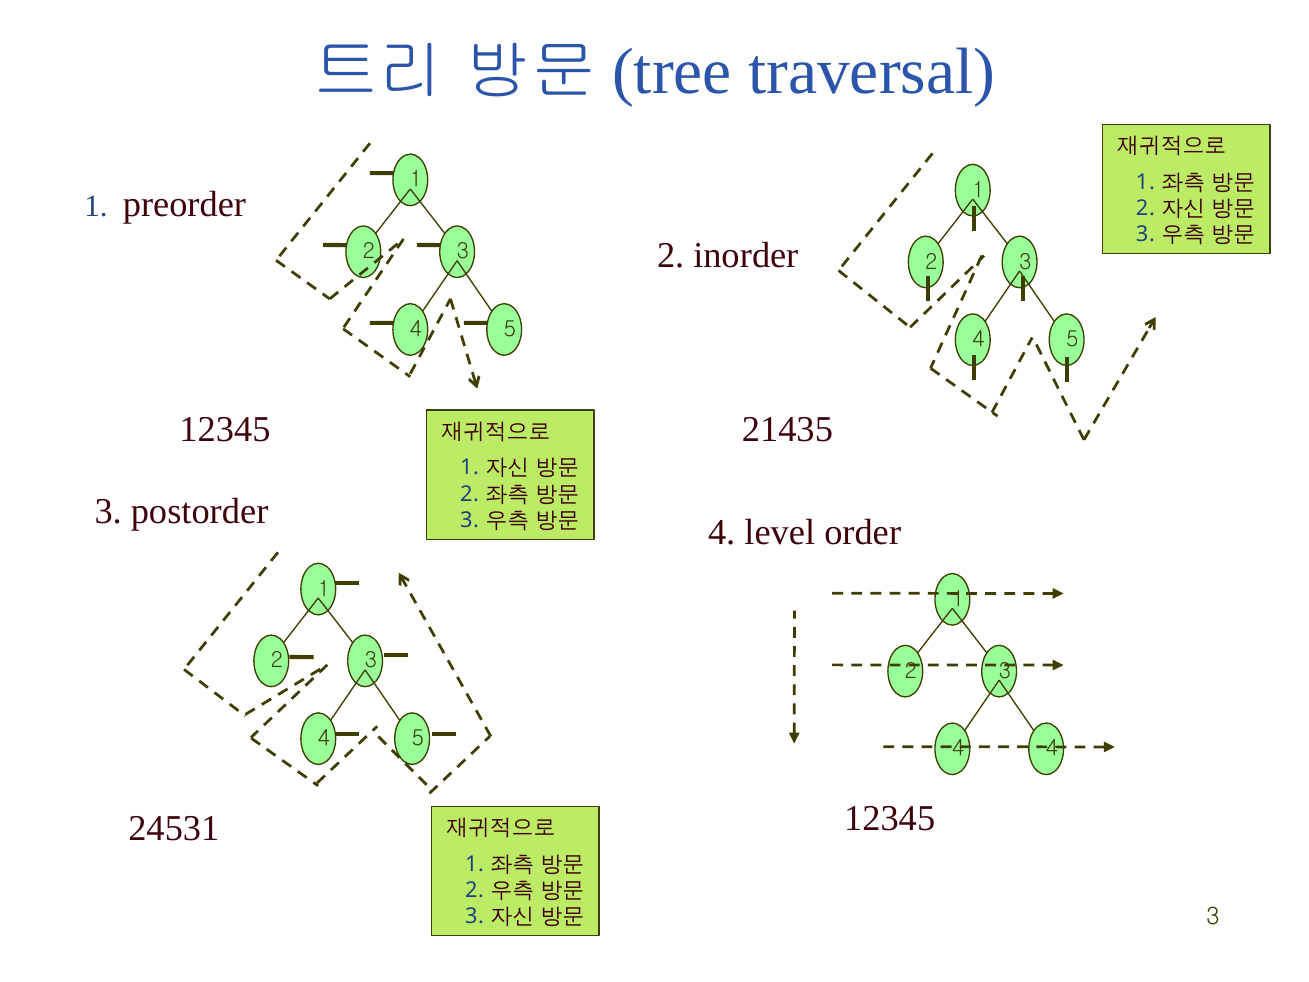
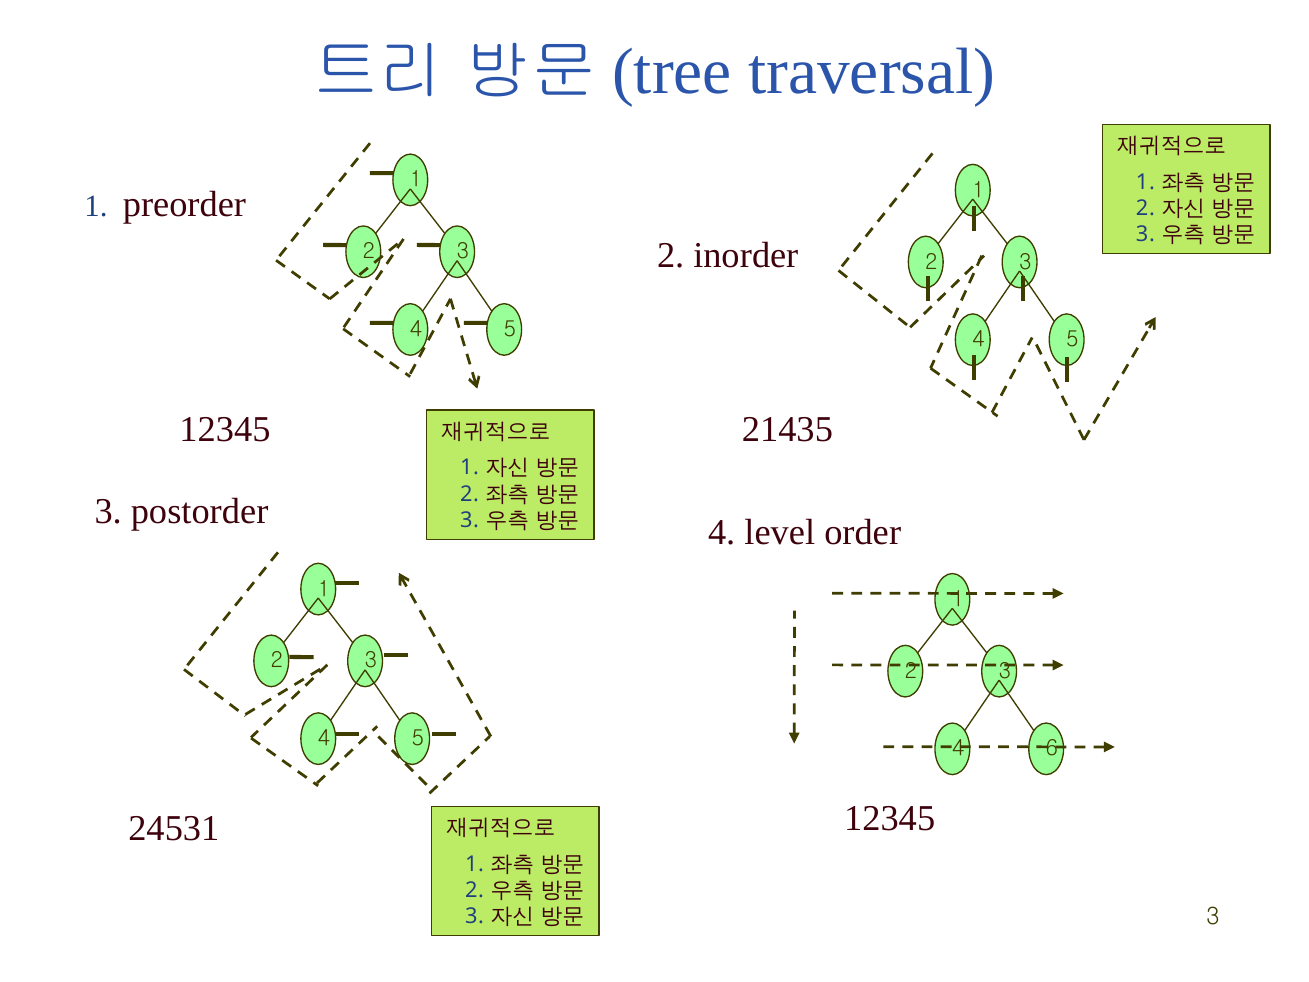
4 4: 4 -> 6 (1052, 749)
